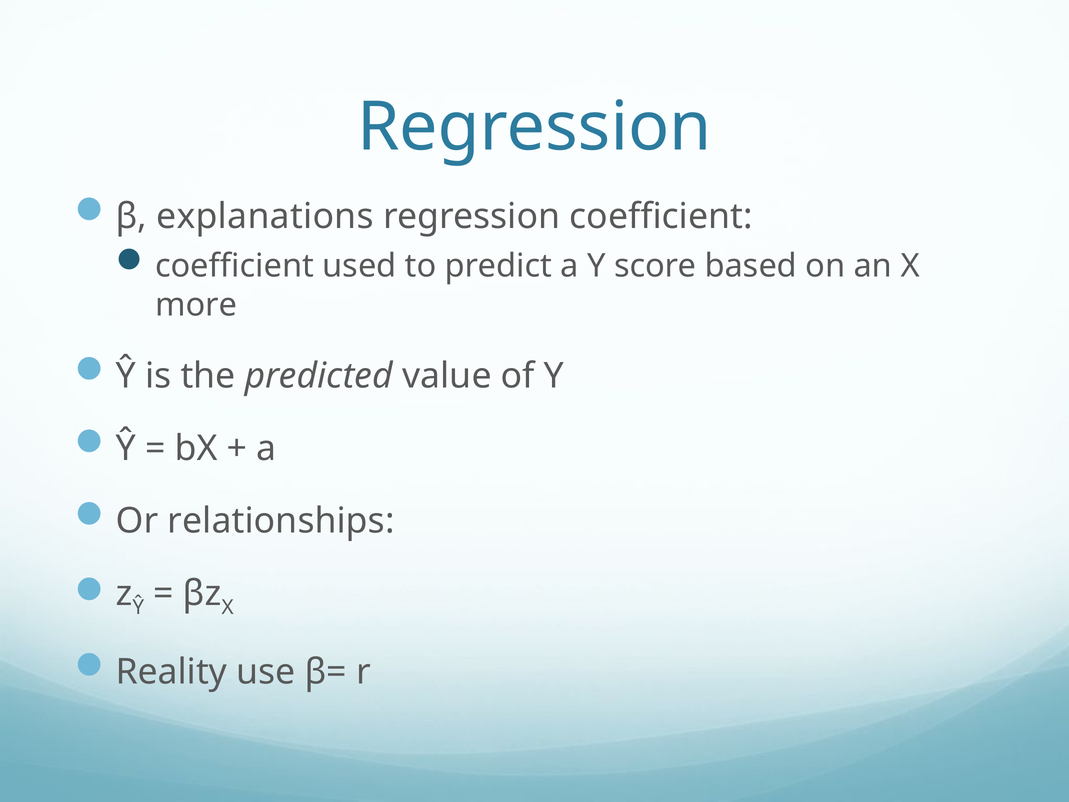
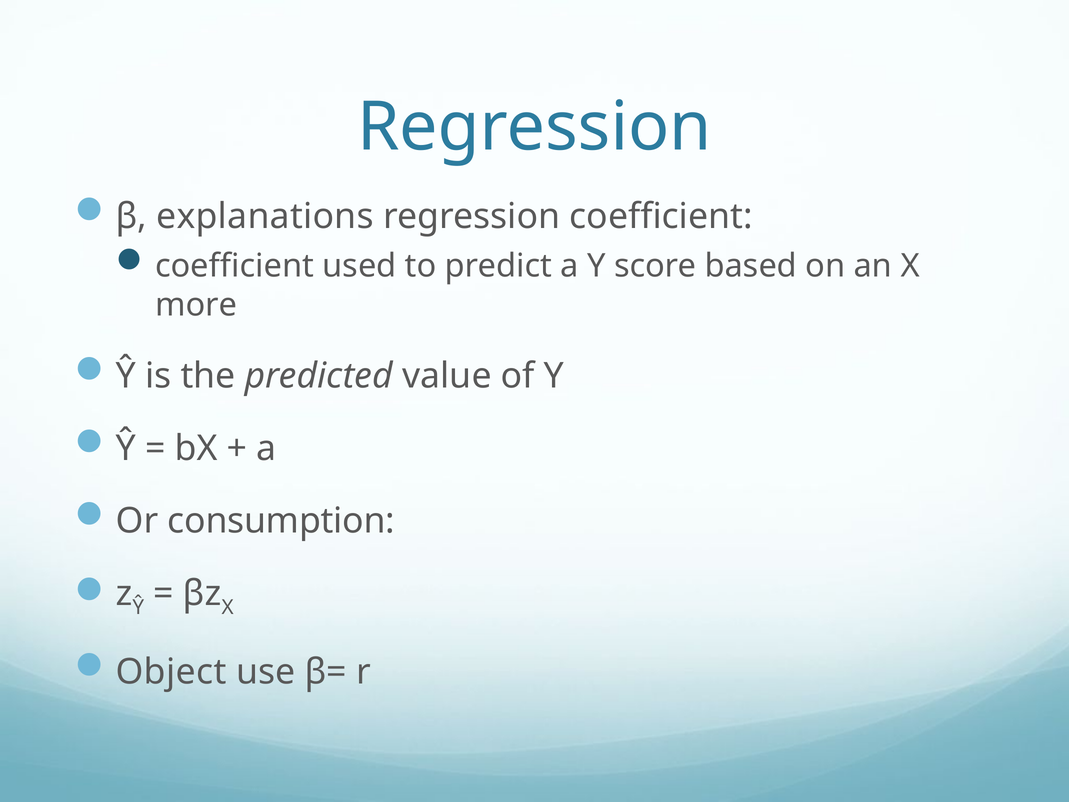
relationships: relationships -> consumption (281, 521)
Reality: Reality -> Object (171, 672)
